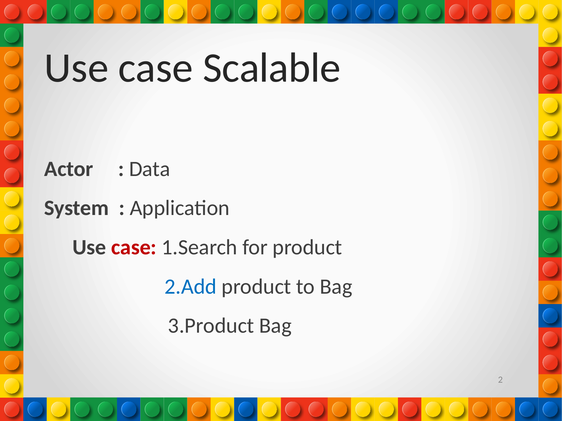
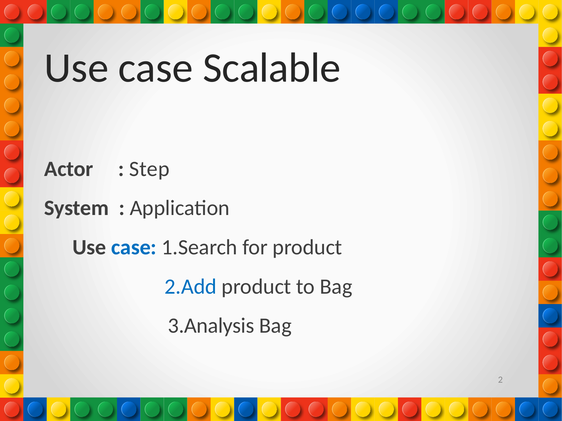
Data: Data -> Step (149, 169)
case colour: red -> blue (134, 248)
3.Product: 3.Product -> 3.Analysis (211, 326)
